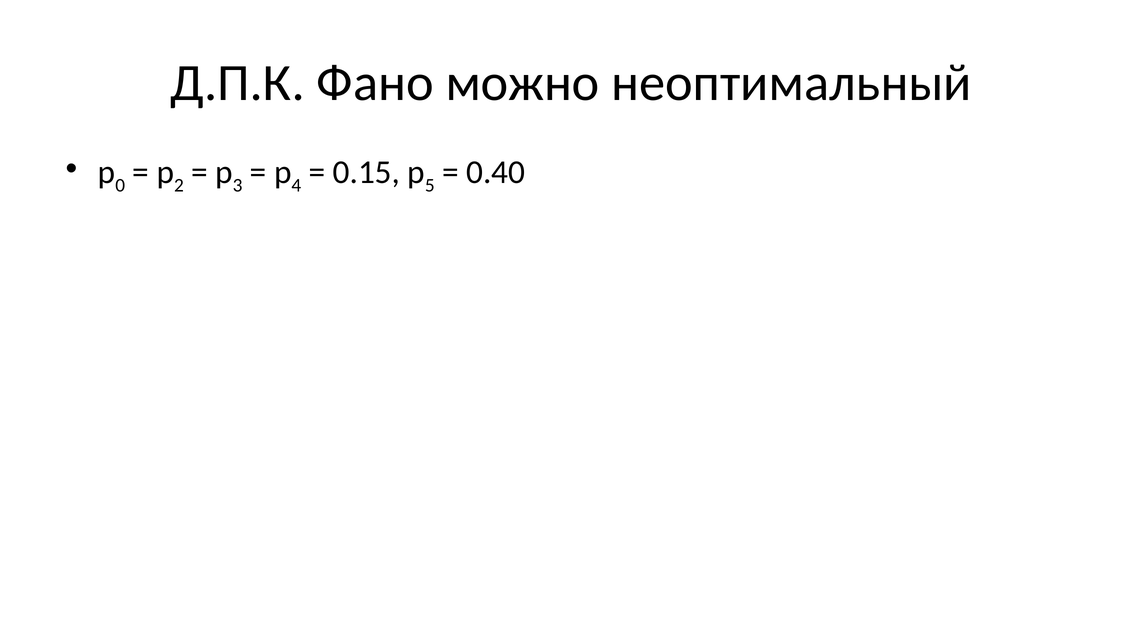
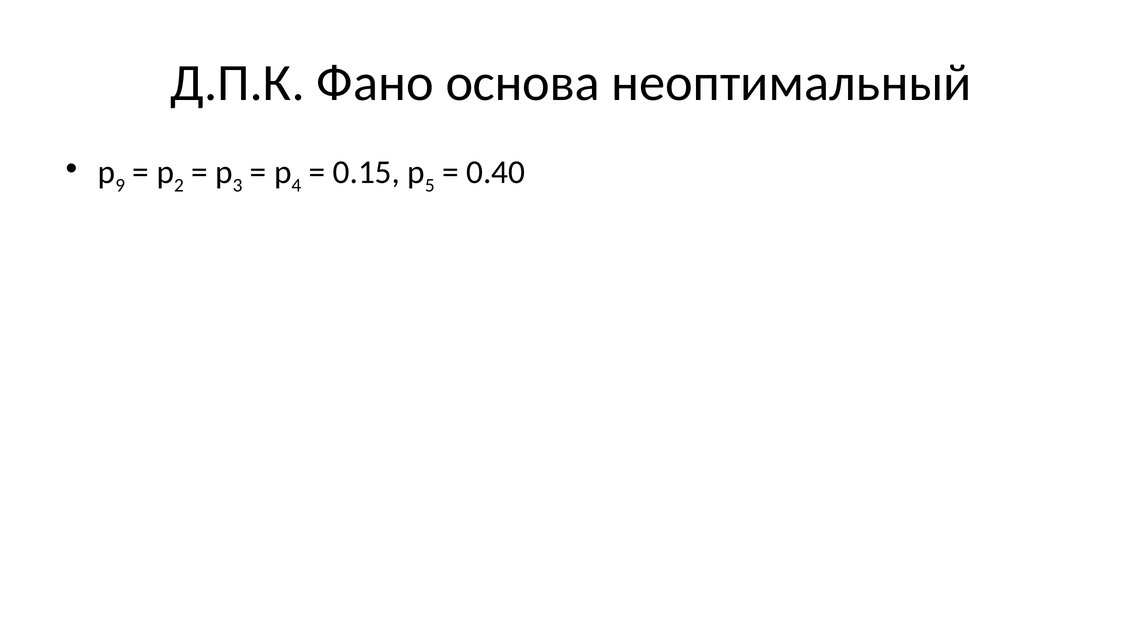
можно: можно -> основа (523, 83)
0: 0 -> 9 (120, 185)
